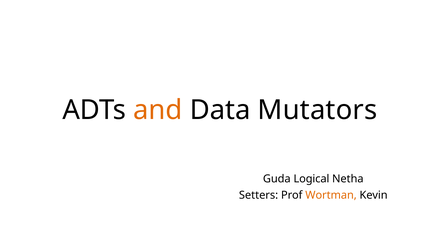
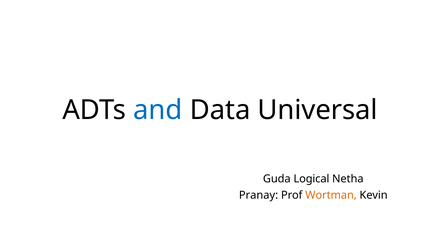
and colour: orange -> blue (158, 110)
Mutators: Mutators -> Universal (318, 110)
Setters: Setters -> Pranay (259, 195)
